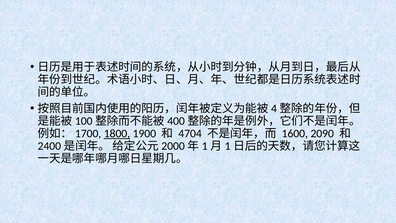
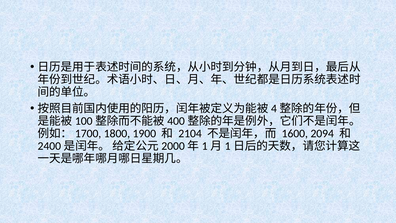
1800 underline: present -> none (117, 133)
4704: 4704 -> 2104 (190, 133)
2090: 2090 -> 2094 (322, 133)
